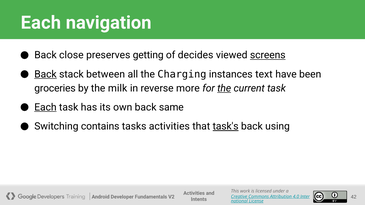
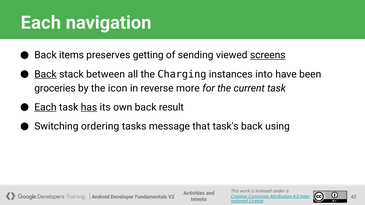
close: close -> items (71, 55)
decides: decides -> sending (196, 55)
text: text -> into (264, 74)
milk: milk -> icon (118, 88)
the underline: present -> none (224, 88)
has underline: none -> present (89, 107)
same: same -> result (171, 107)
contains: contains -> ordering (100, 126)
tasks activities: activities -> message (169, 126)
task's underline: present -> none (226, 126)
